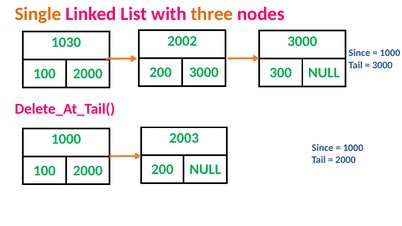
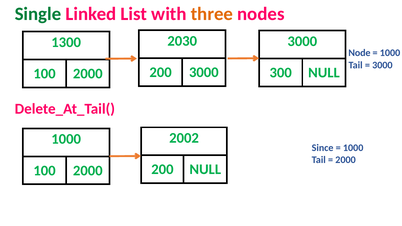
Single colour: orange -> green (38, 14)
2002: 2002 -> 2030 (182, 41)
1030: 1030 -> 1300 (66, 42)
Since: Since -> Node (359, 53)
2003: 2003 -> 2002 (184, 138)
